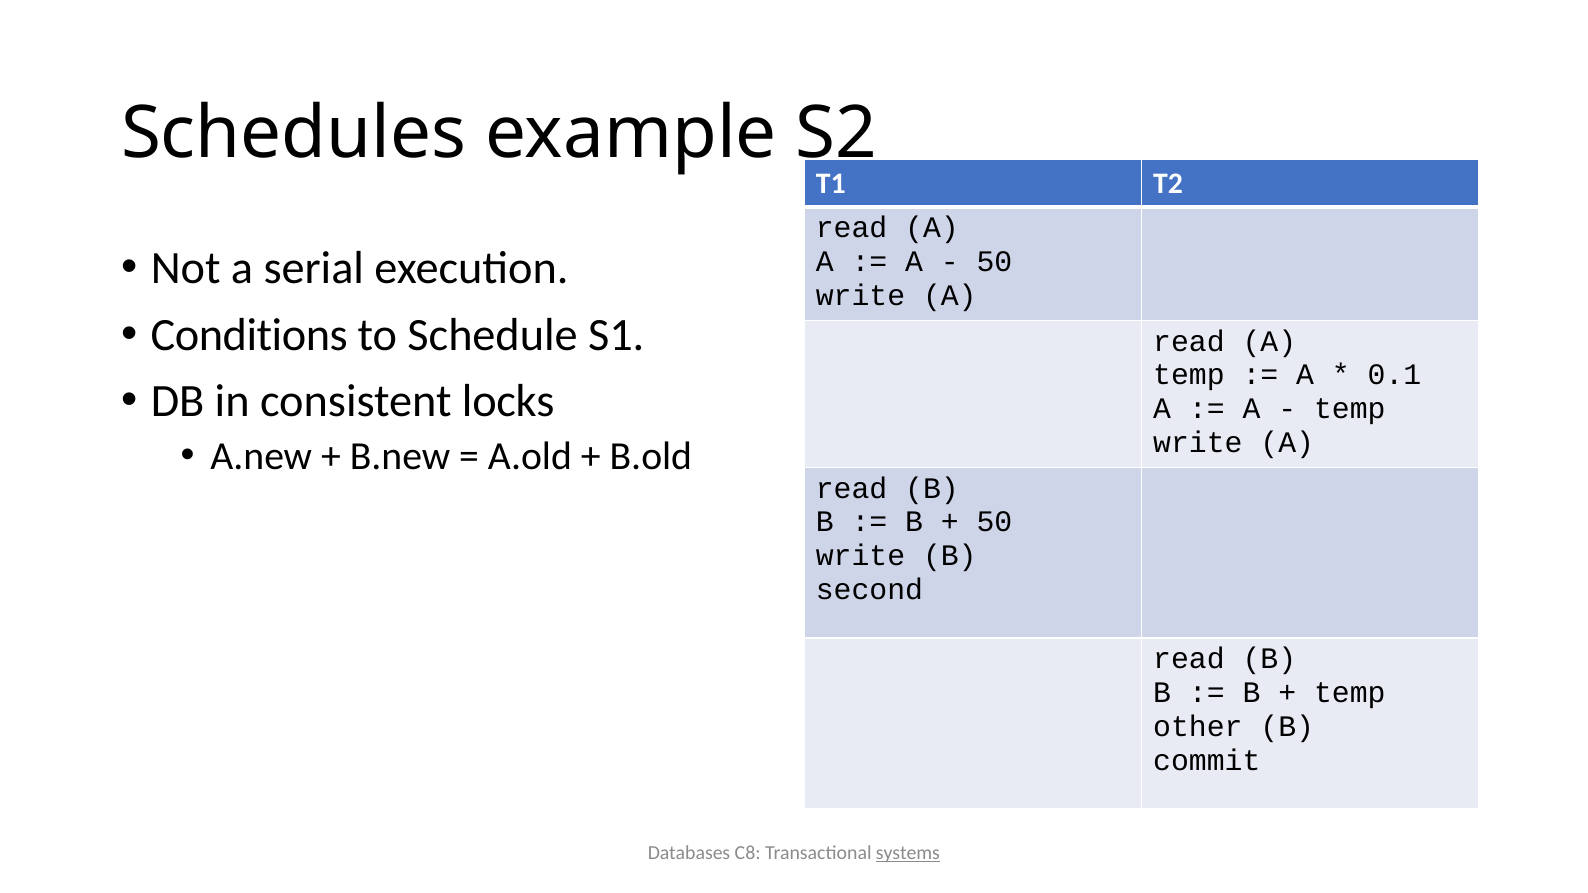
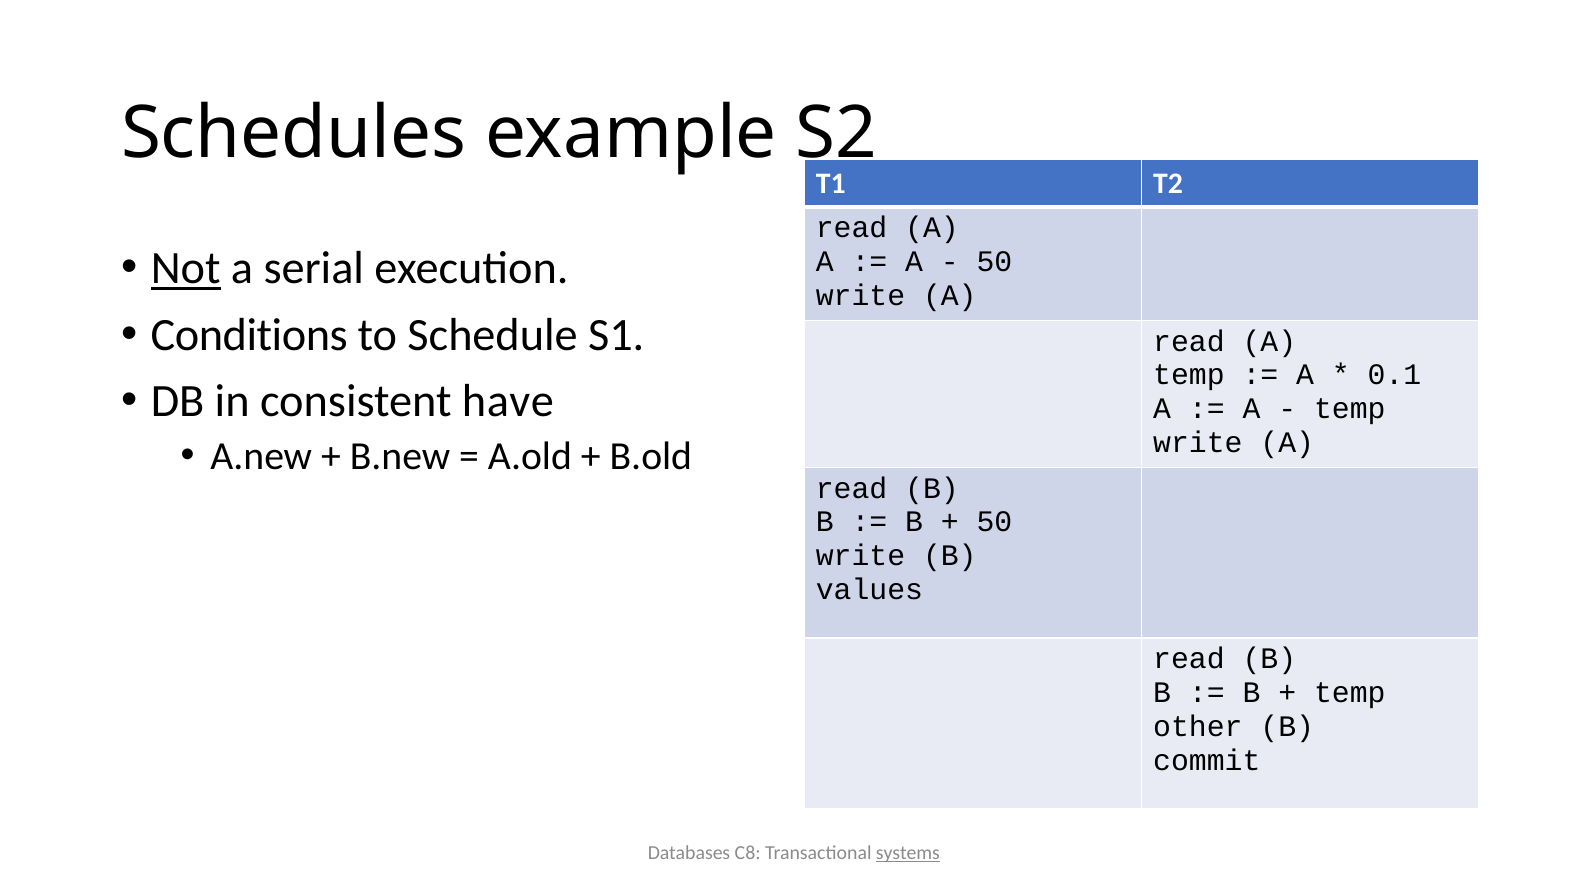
Not underline: none -> present (186, 268)
locks: locks -> have (508, 402)
second: second -> values (869, 590)
